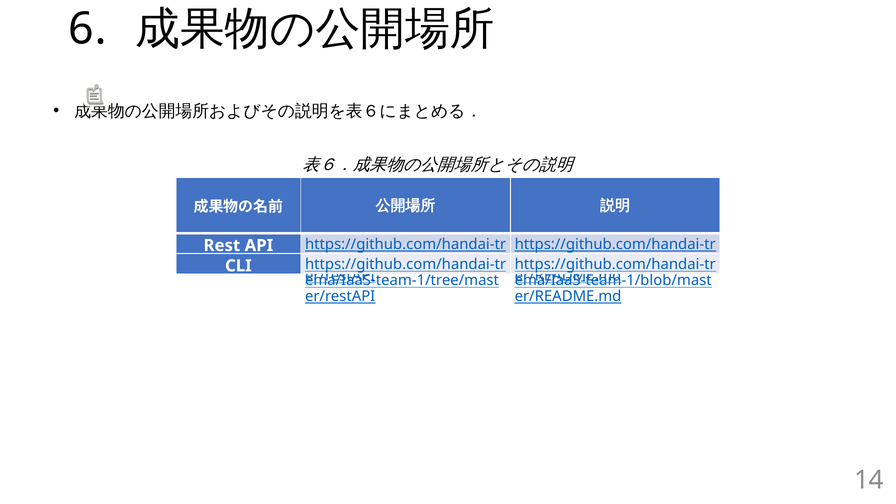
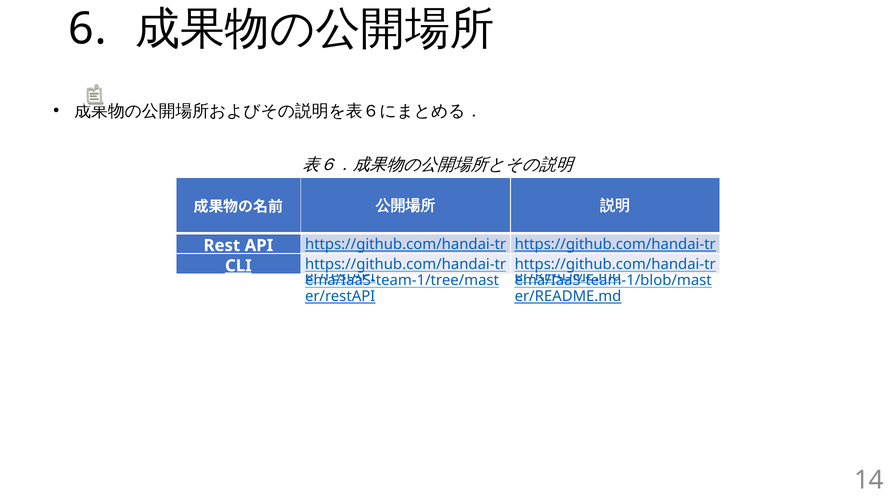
CLI underline: none -> present (238, 266)
